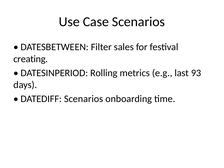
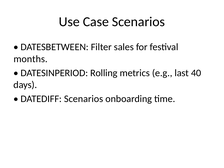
creating: creating -> months (31, 59)
93: 93 -> 40 (196, 73)
